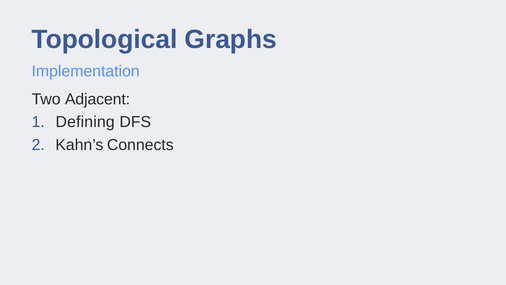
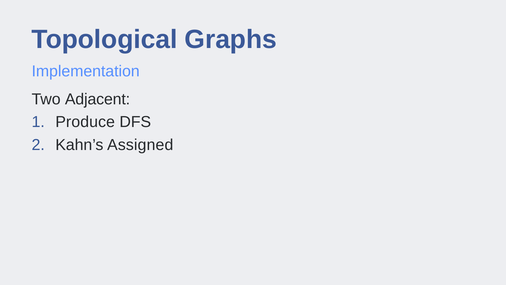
Defining: Defining -> Produce (85, 122)
Connects: Connects -> Assigned (140, 145)
